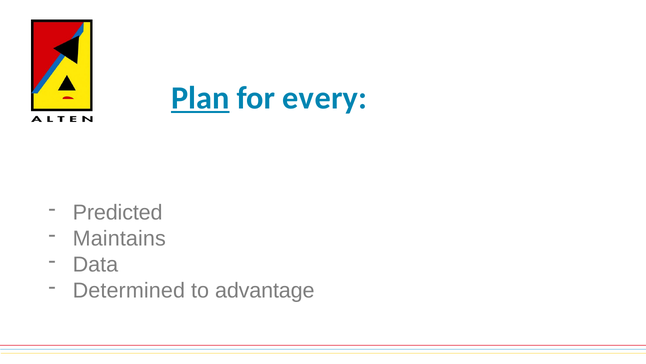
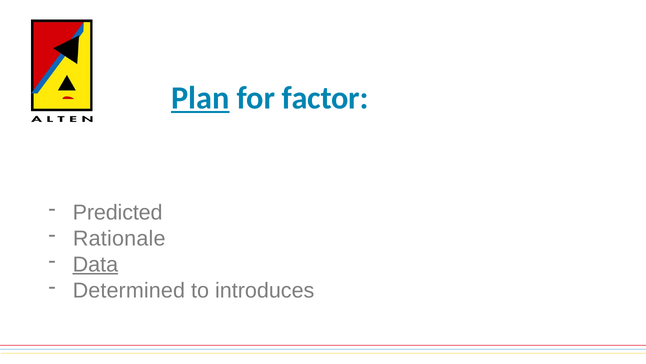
every: every -> factor (325, 98)
Maintains: Maintains -> Rationale (119, 239)
Data underline: none -> present (95, 264)
advantage: advantage -> introduces (265, 290)
